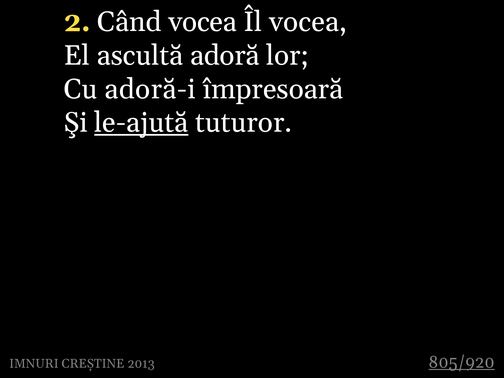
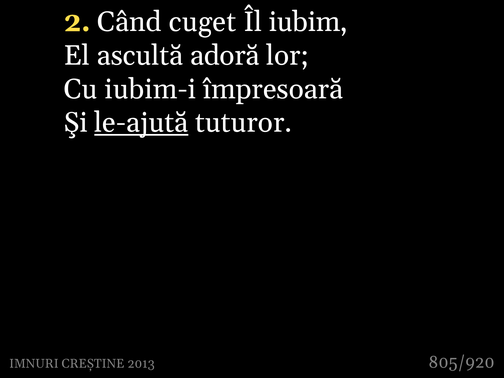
Când vocea: vocea -> cuget (202, 22)
Îl vocea: vocea -> iubim (308, 22)
adoră-i: adoră-i -> iubim-i (150, 89)
805/920 underline: present -> none (462, 362)
